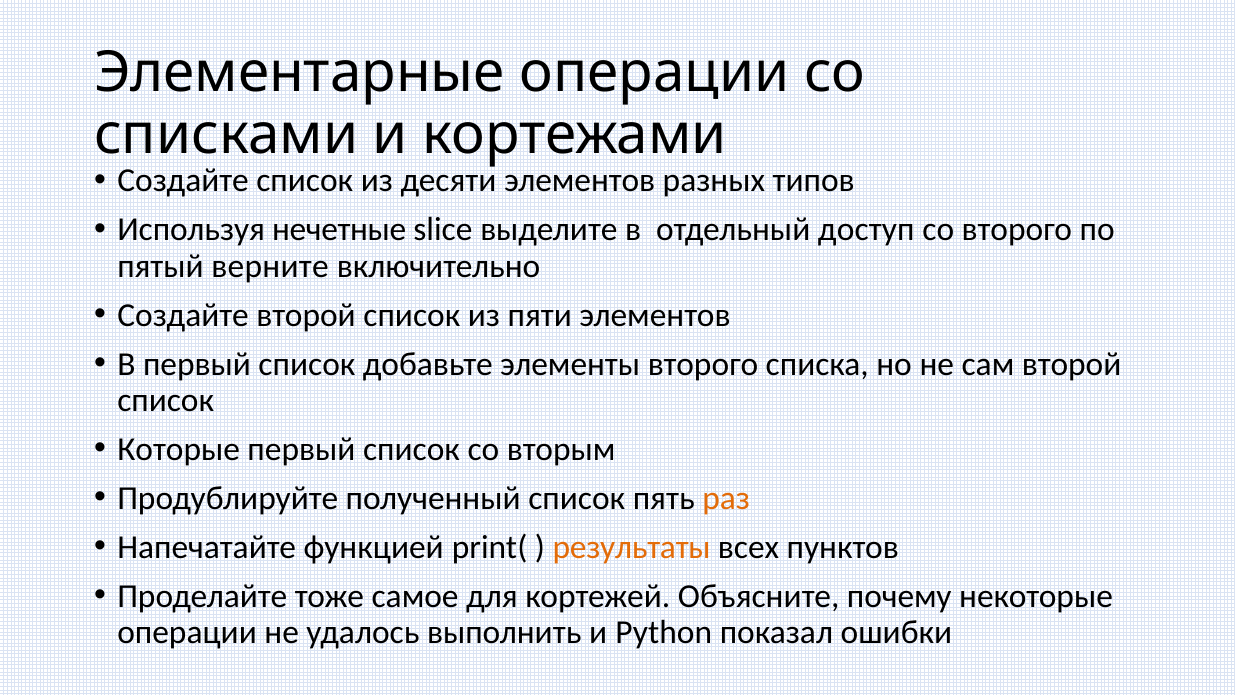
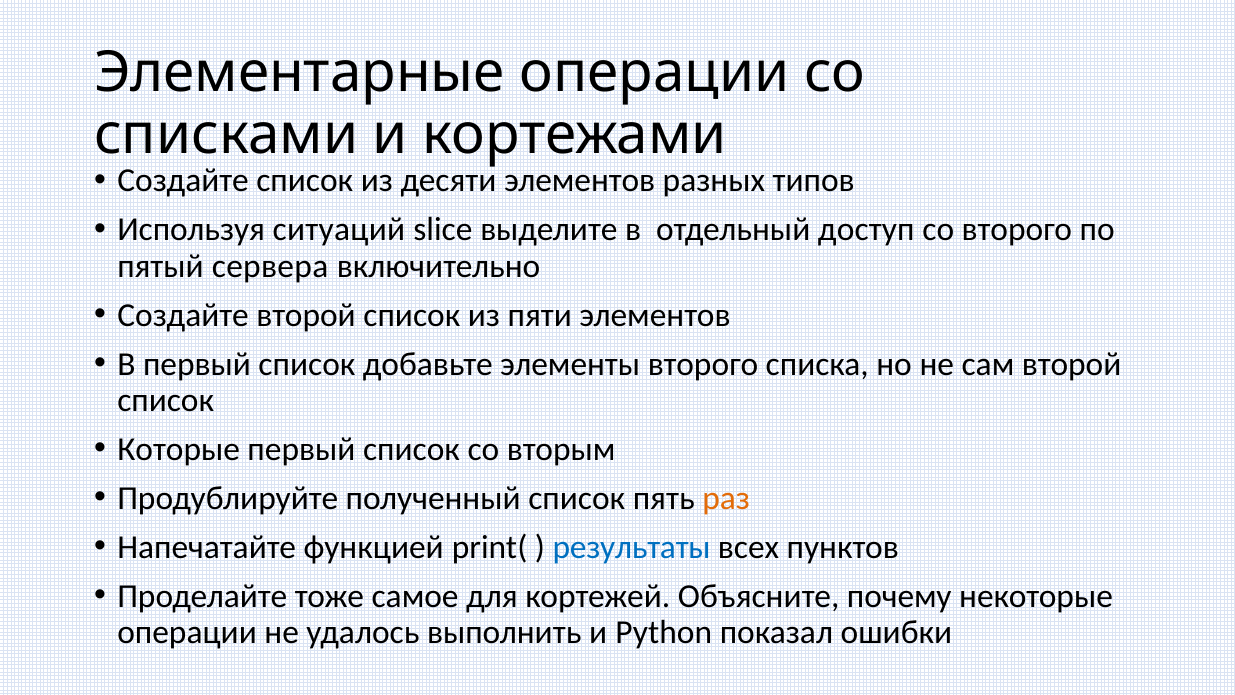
нечетные: нечетные -> ситуаций (339, 230)
верните: верните -> сервера (270, 266)
результаты colour: orange -> blue (632, 547)
